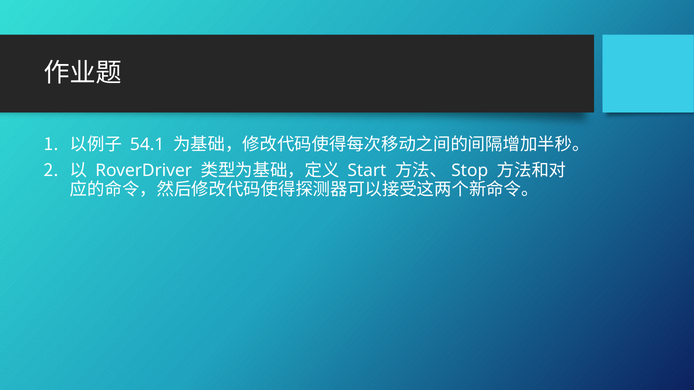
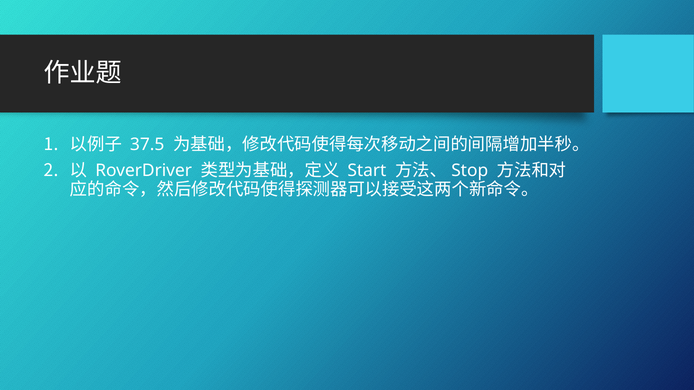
54.1: 54.1 -> 37.5 (147, 145)
